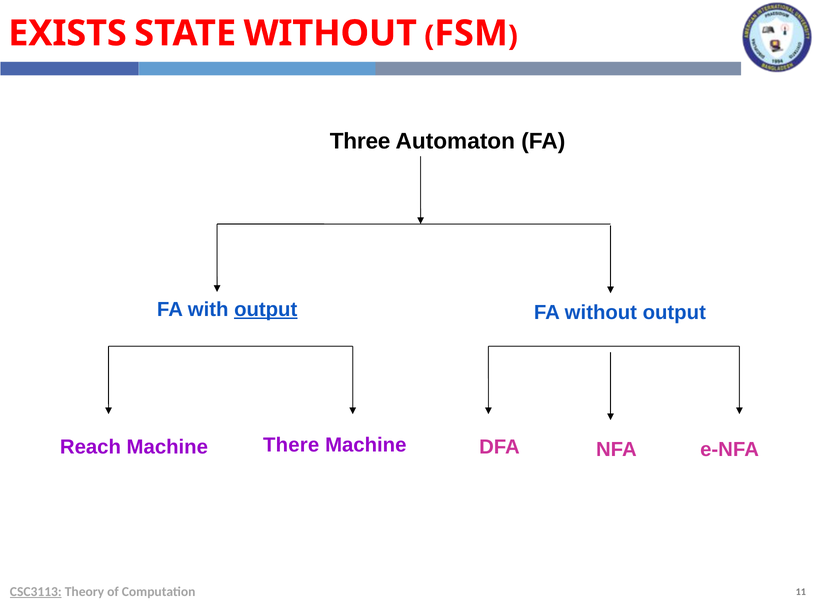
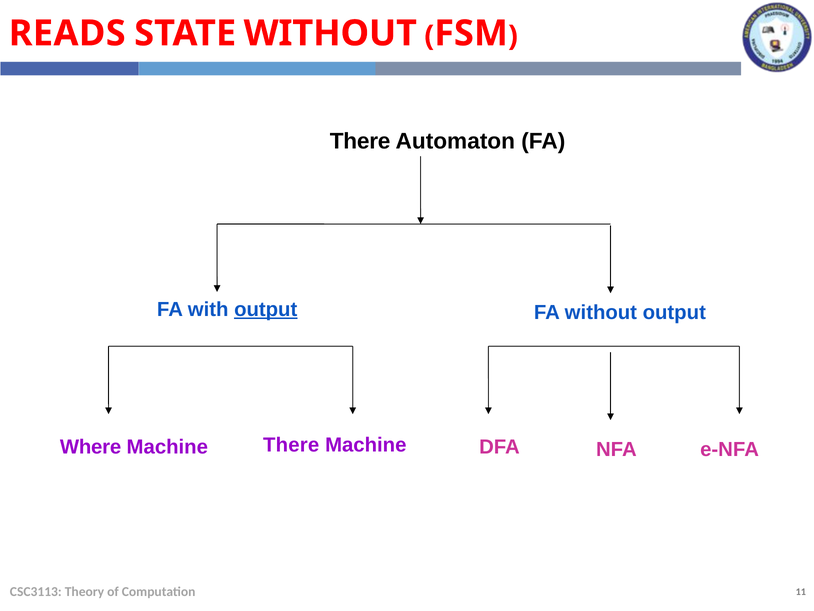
EXISTS: EXISTS -> READS (67, 33)
Three: Three -> There (360, 141)
Reach: Reach -> Where (91, 446)
CSC3113 underline: present -> none (36, 591)
